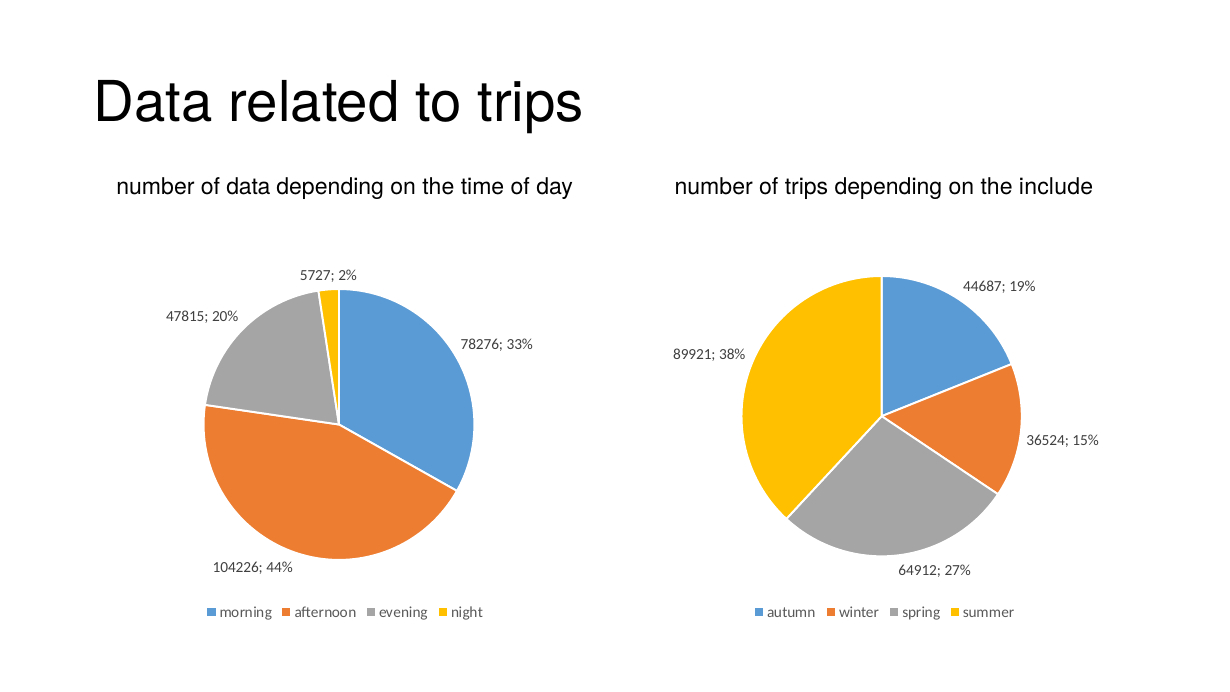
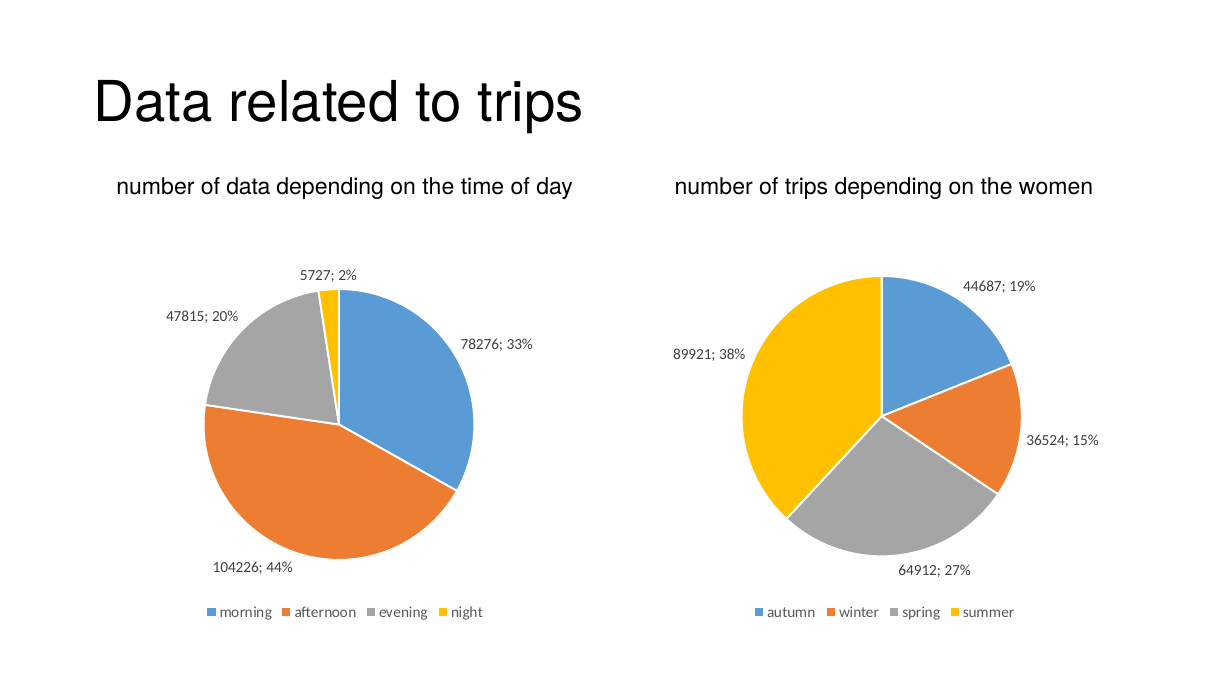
include: include -> women (1056, 187)
